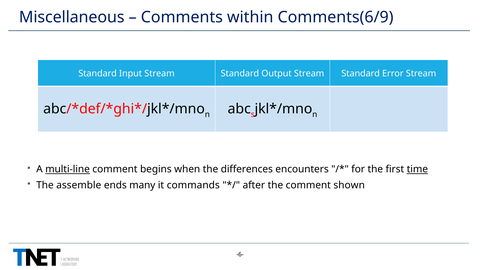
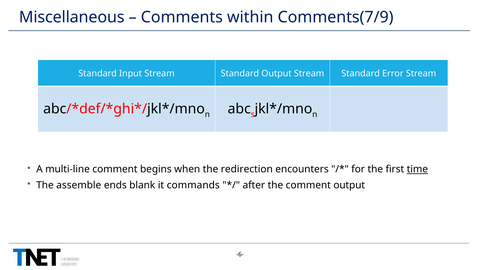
Comments(6/9: Comments(6/9 -> Comments(7/9 (336, 17)
multi-line underline: present -> none (68, 169)
differences: differences -> redirection (247, 169)
many: many -> blank (142, 185)
comment shown: shown -> output (349, 185)
